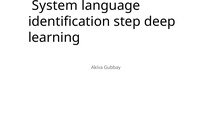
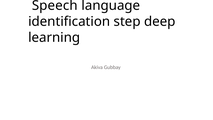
System: System -> Speech (55, 6)
